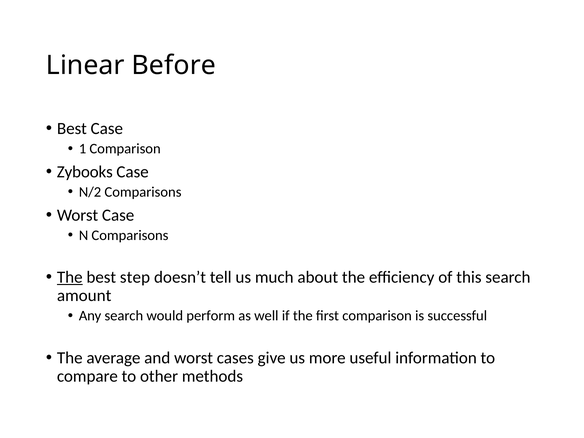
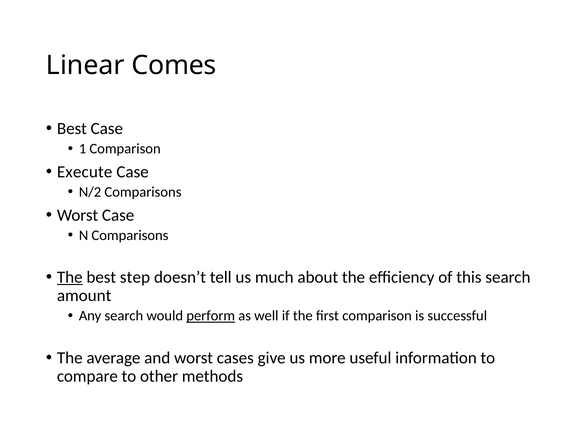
Before: Before -> Comes (174, 65)
Zybooks: Zybooks -> Execute (85, 172)
perform underline: none -> present (211, 316)
